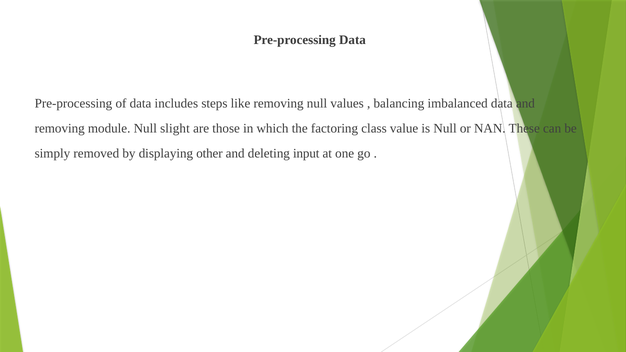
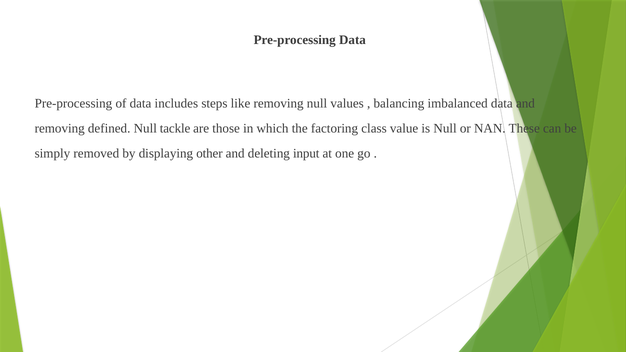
module: module -> defined (109, 128)
slight: slight -> tackle (175, 128)
